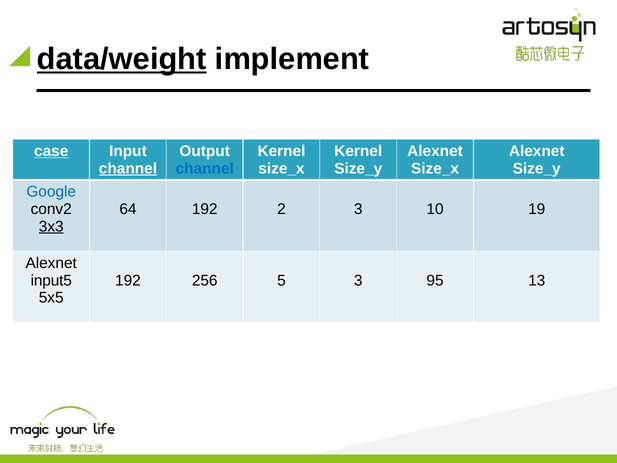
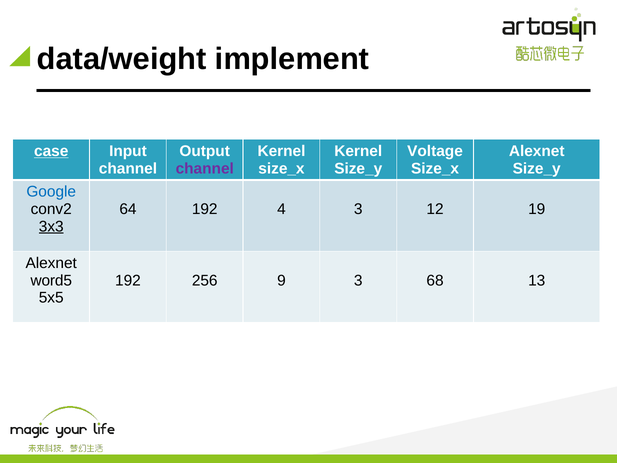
data/weight underline: present -> none (122, 59)
Alexnet: Alexnet -> Voltage (435, 151)
channel underline: present -> none (128, 168)
channel colour: blue -> purple (205, 168)
2: 2 -> 4 (282, 209)
10: 10 -> 12 (435, 209)
input5: input5 -> word5 (51, 280)
5: 5 -> 9 (282, 280)
95: 95 -> 68 (435, 280)
